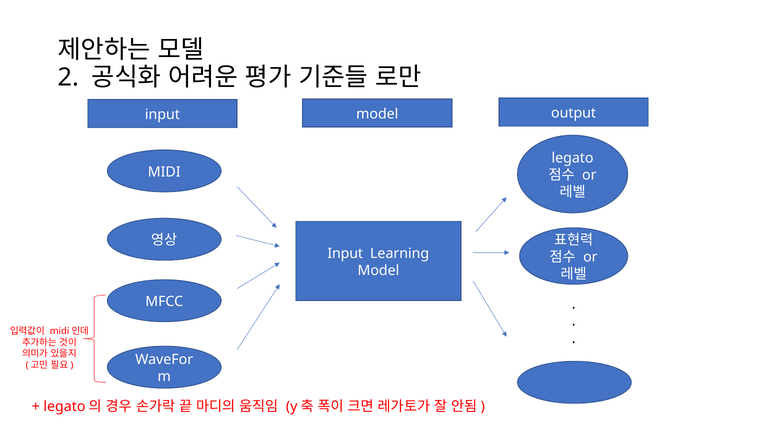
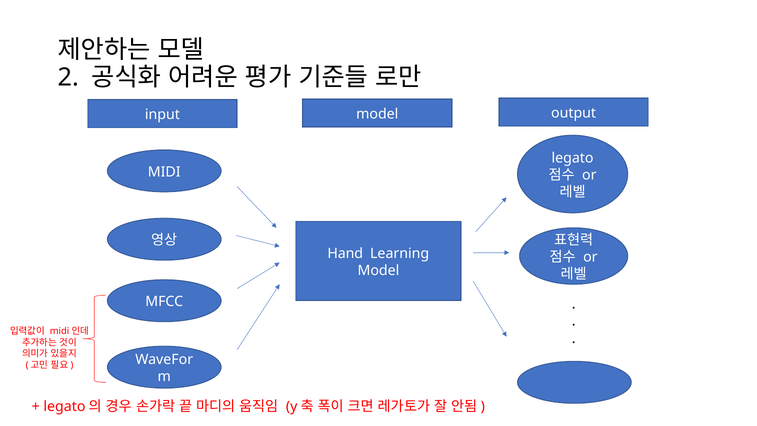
Input: Input -> Hand (345, 253)
